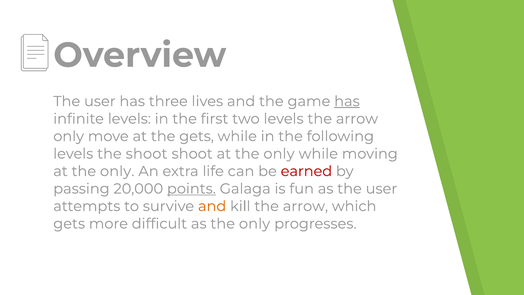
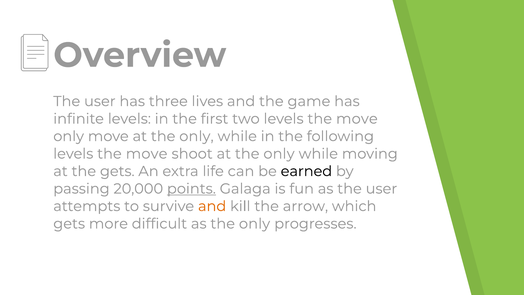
has underline: present -> none (347, 101)
two levels the arrow: arrow -> move (357, 119)
move at the gets: gets -> only (196, 136)
shoot: shoot -> move (147, 154)
only: only -> gets (117, 171)
earned colour: red -> black (306, 171)
